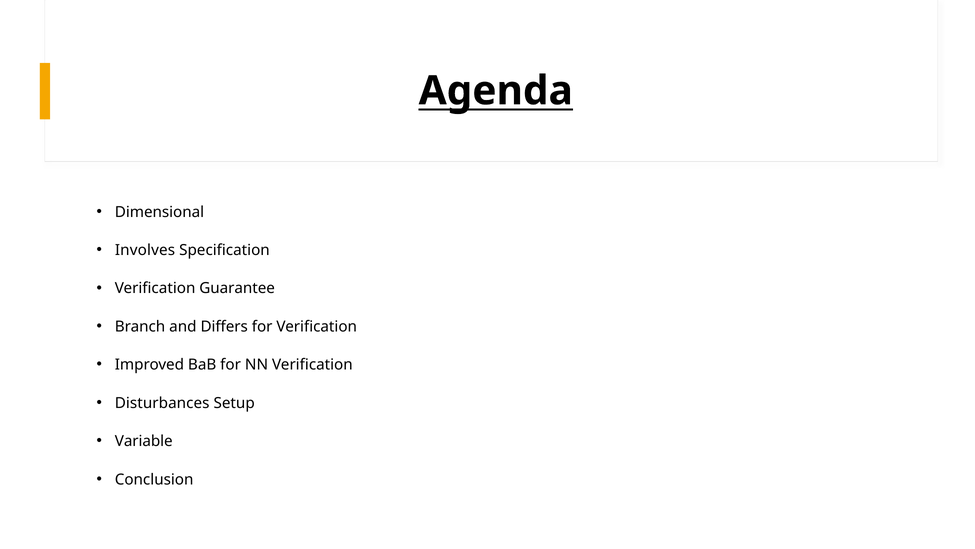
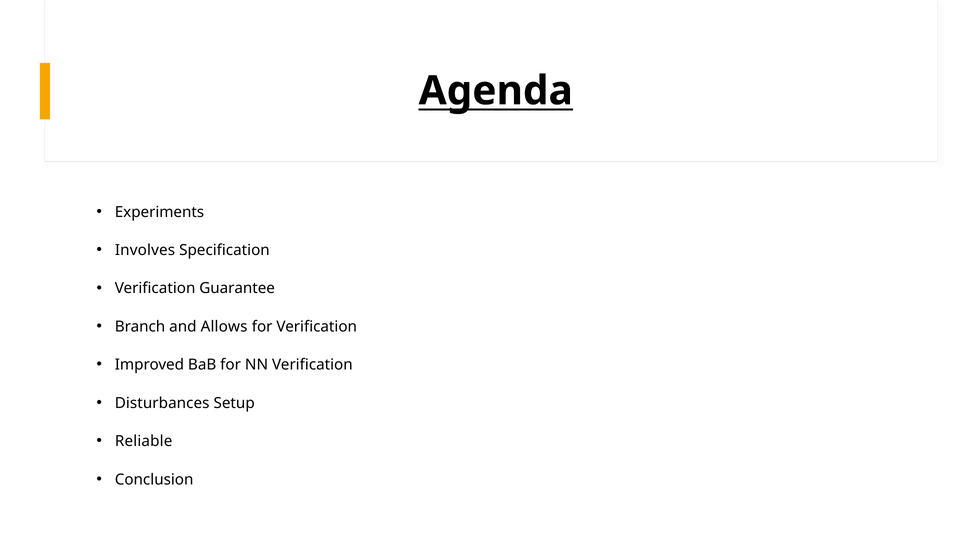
Dimensional: Dimensional -> Experiments (159, 212)
Differs: Differs -> Allows (224, 326)
Variable: Variable -> Reliable (144, 441)
